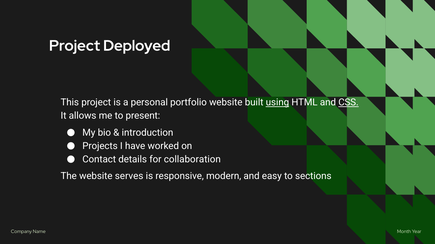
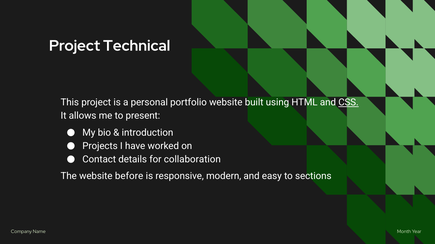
Deployed: Deployed -> Technical (137, 46)
using underline: present -> none (277, 103)
serves: serves -> before (129, 177)
